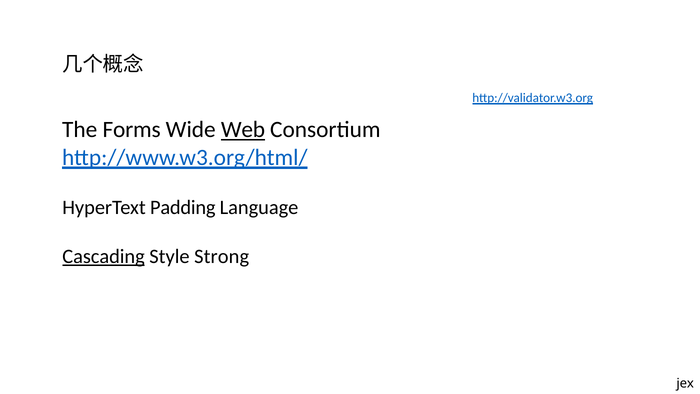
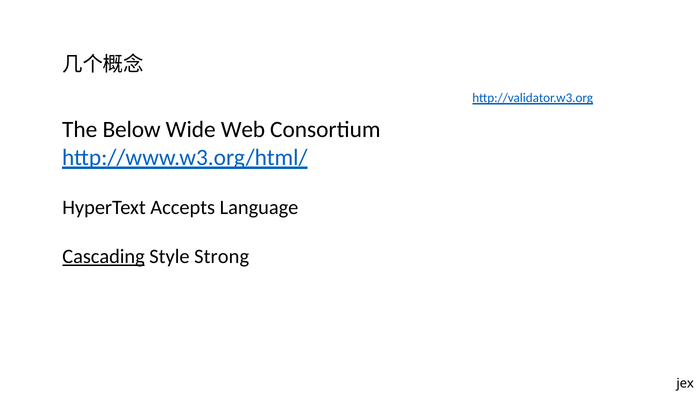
Forms: Forms -> Below (132, 129)
Web underline: present -> none (243, 129)
Padding: Padding -> Accepts (183, 207)
